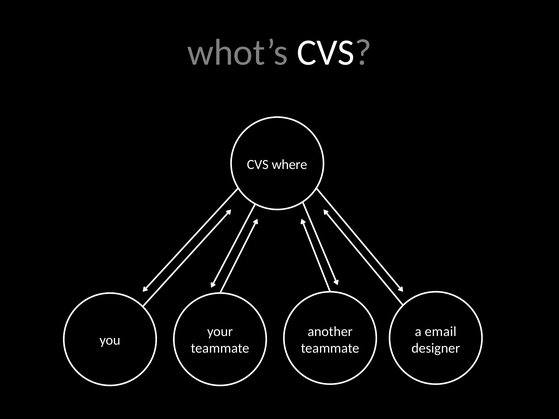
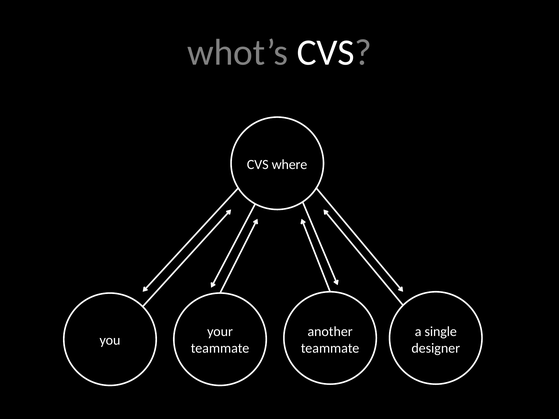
email: email -> single (441, 332)
